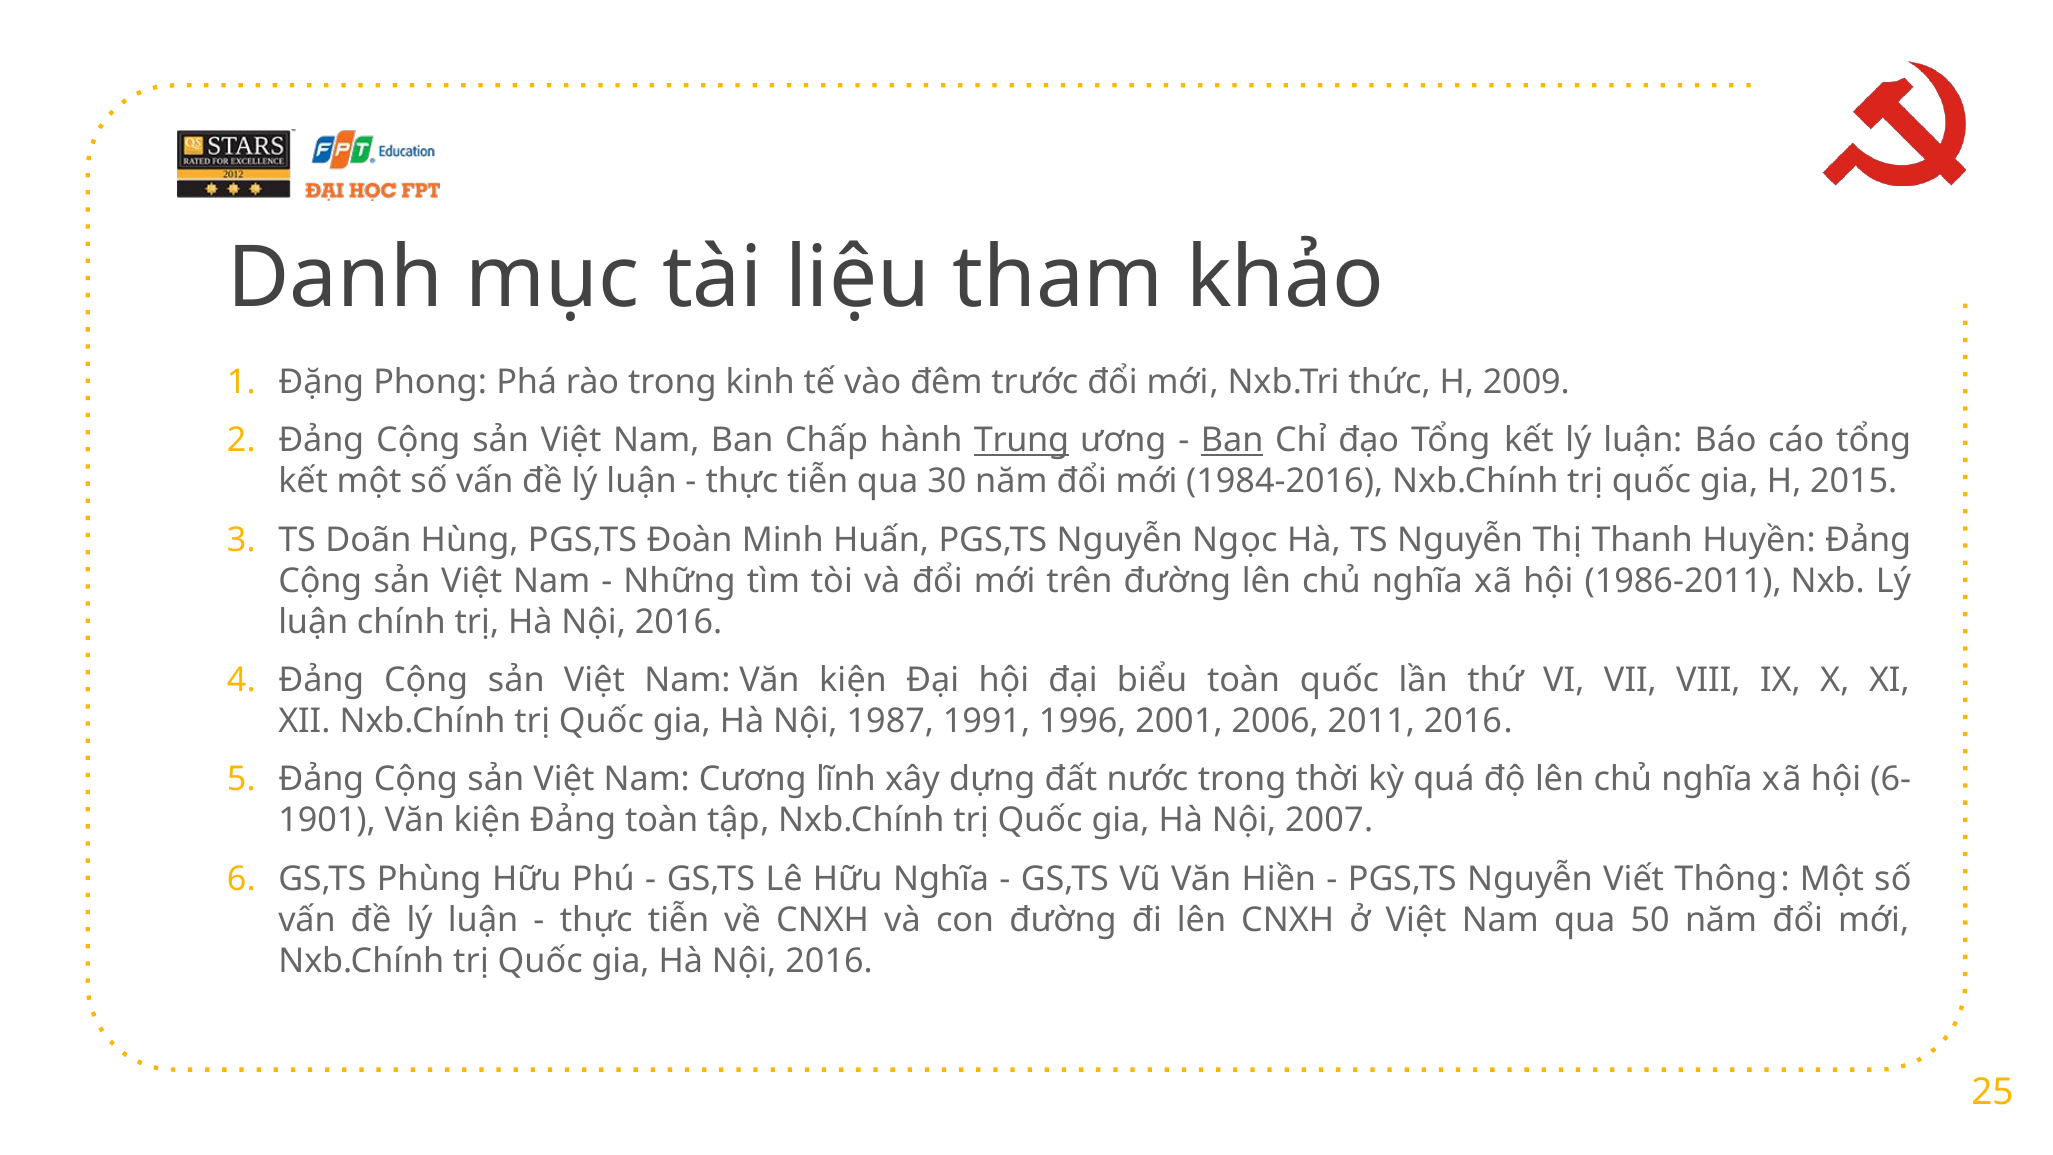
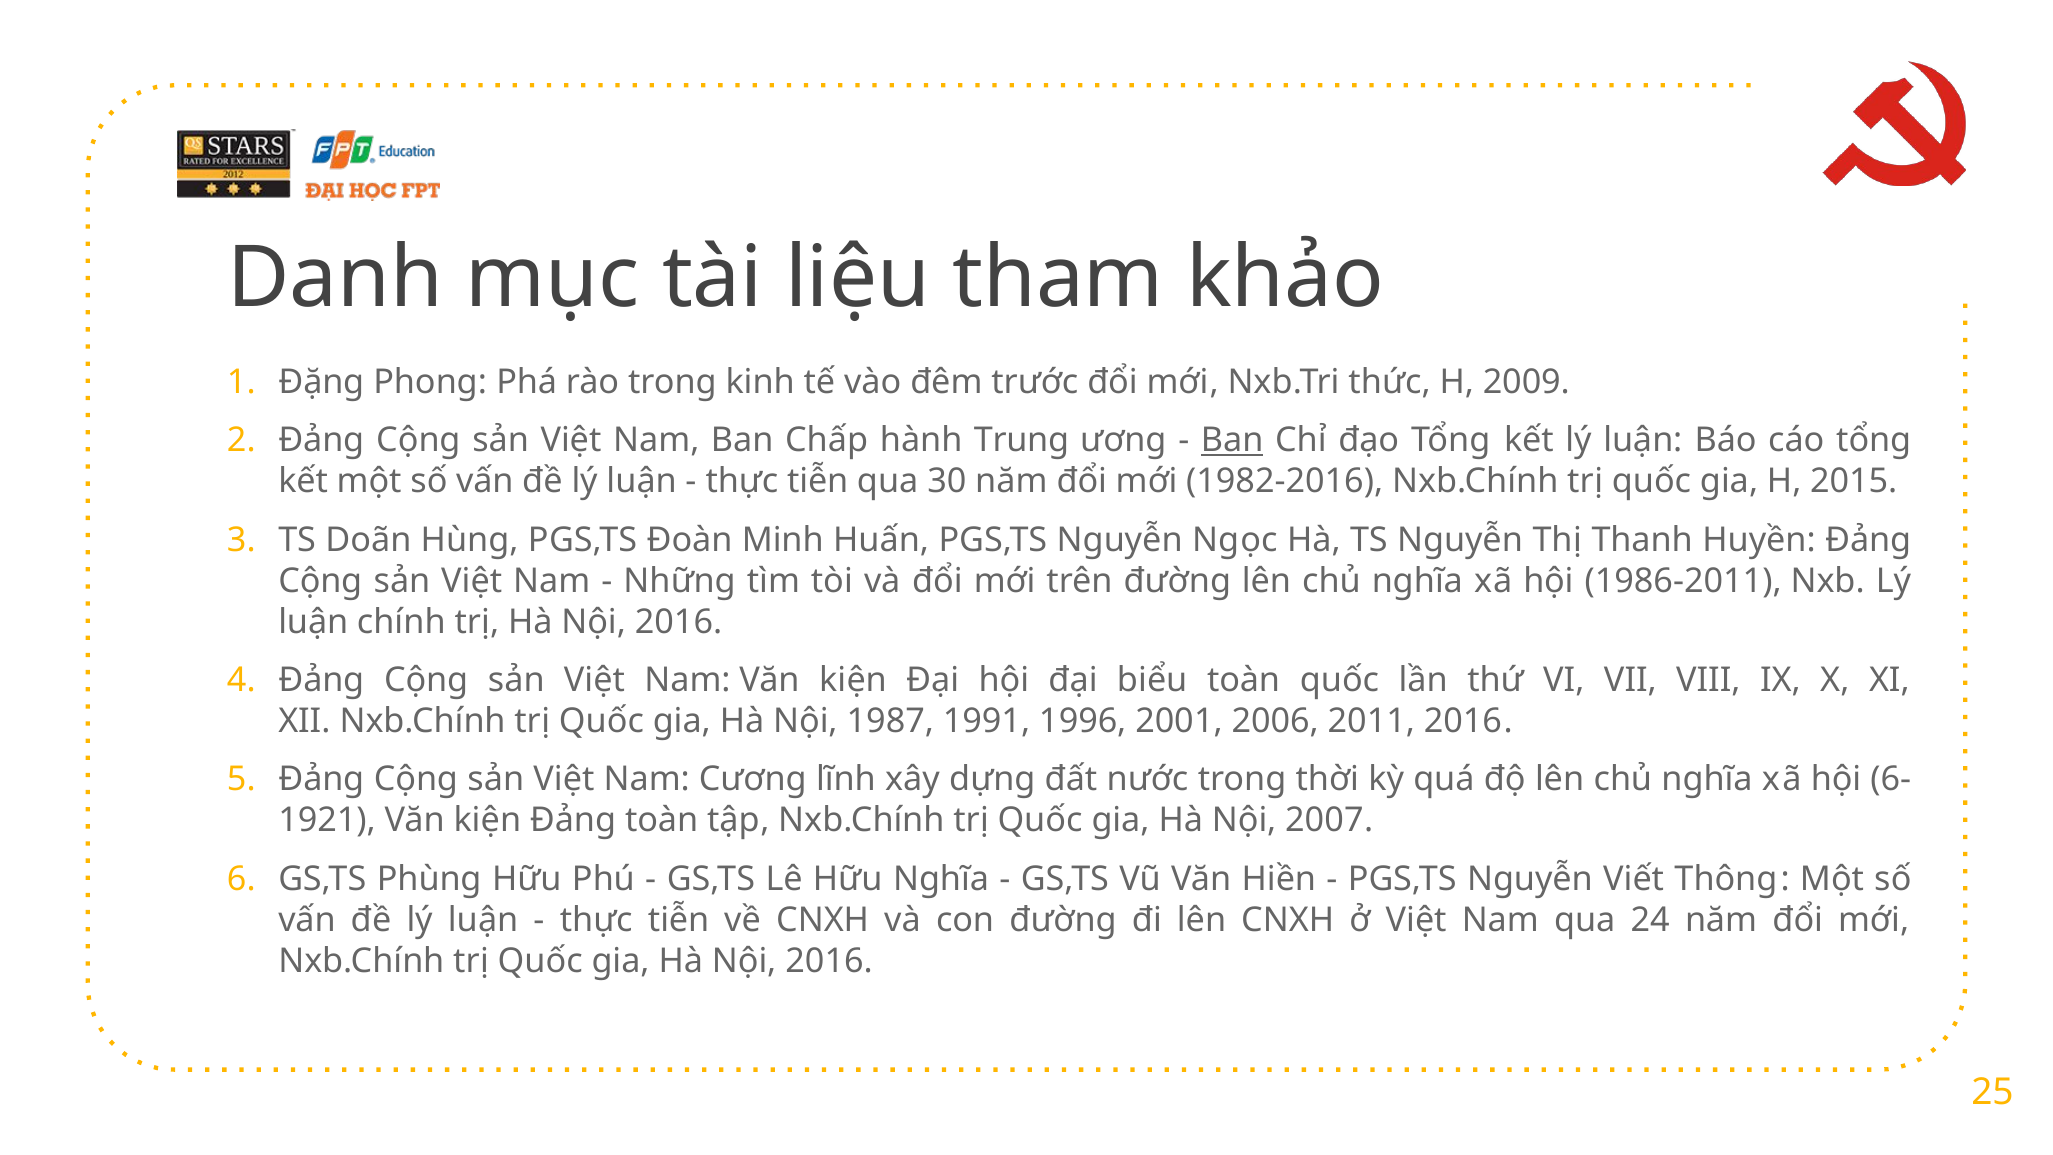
Trung underline: present -> none (1022, 441)
1984-2016: 1984-2016 -> 1982-2016 (1285, 482)
1901: 1901 -> 1921 (327, 820)
50: 50 -> 24 (1650, 920)
